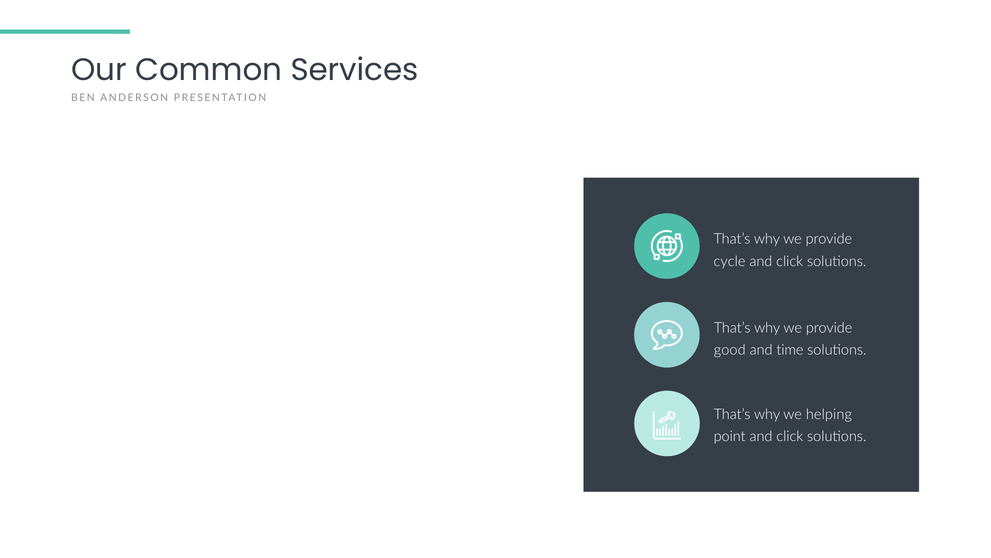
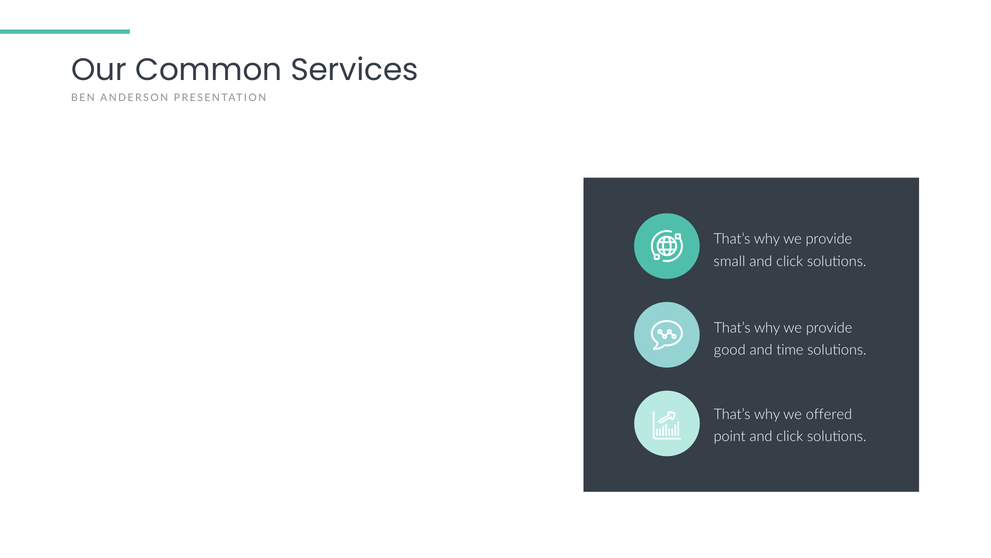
cycle: cycle -> small (729, 261)
helping: helping -> offered (829, 414)
